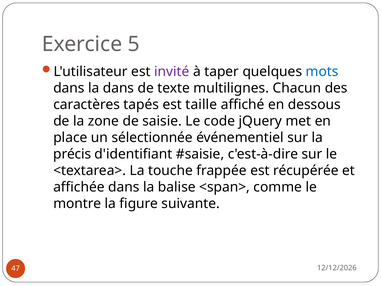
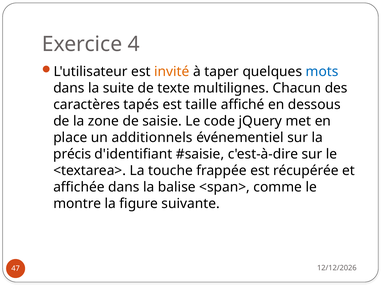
5: 5 -> 4 (134, 44)
invité colour: purple -> orange (172, 71)
la dans: dans -> suite (119, 88)
sélectionnée: sélectionnée -> additionnels (152, 137)
